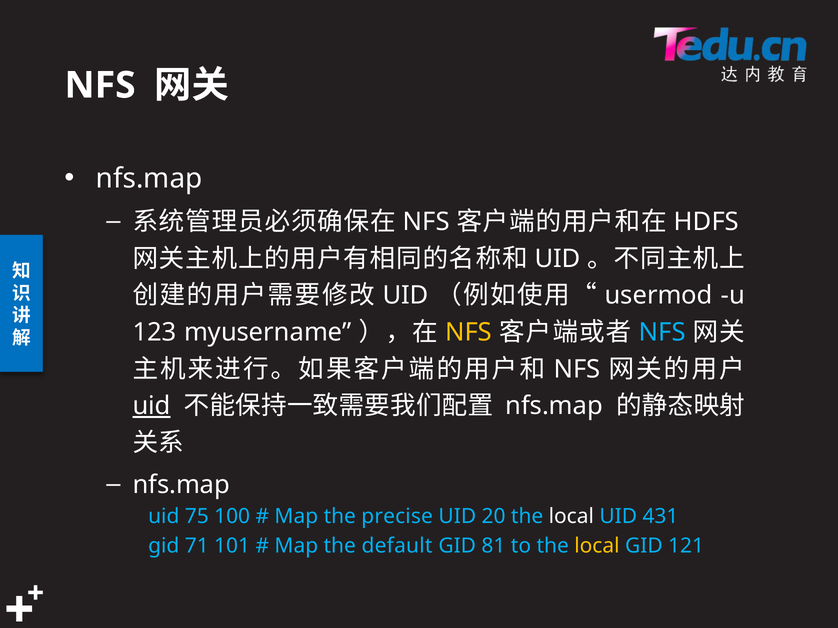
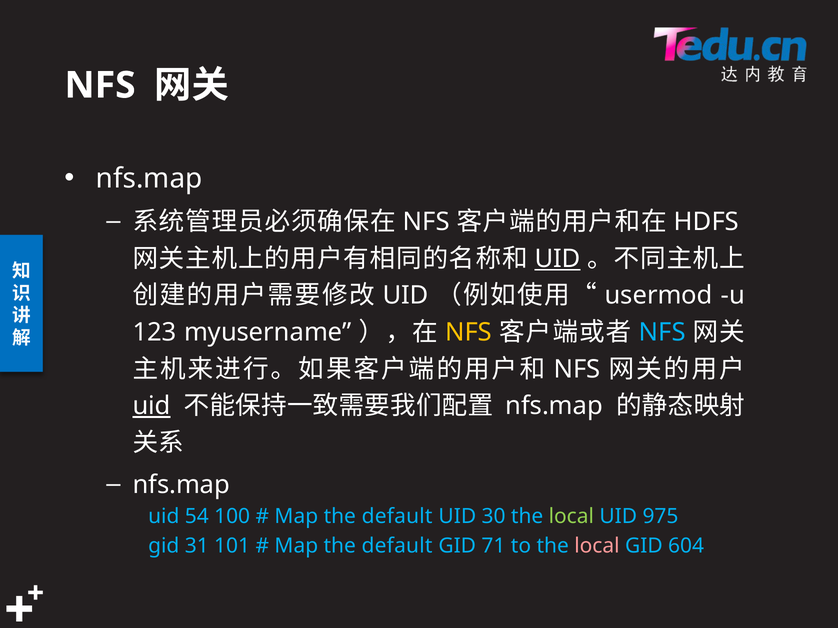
UID underline: none -> present (558, 259)
75: 75 -> 54 (197, 517)
precise: precise -> default (397, 517)
20: 20 -> 30 (494, 517)
local colour: white -> light green (571, 517)
431: 431 -> 975 (660, 517)
71: 71 -> 31 (197, 546)
81: 81 -> 71 (493, 546)
local colour: yellow -> pink (597, 546)
121: 121 -> 604 (686, 546)
